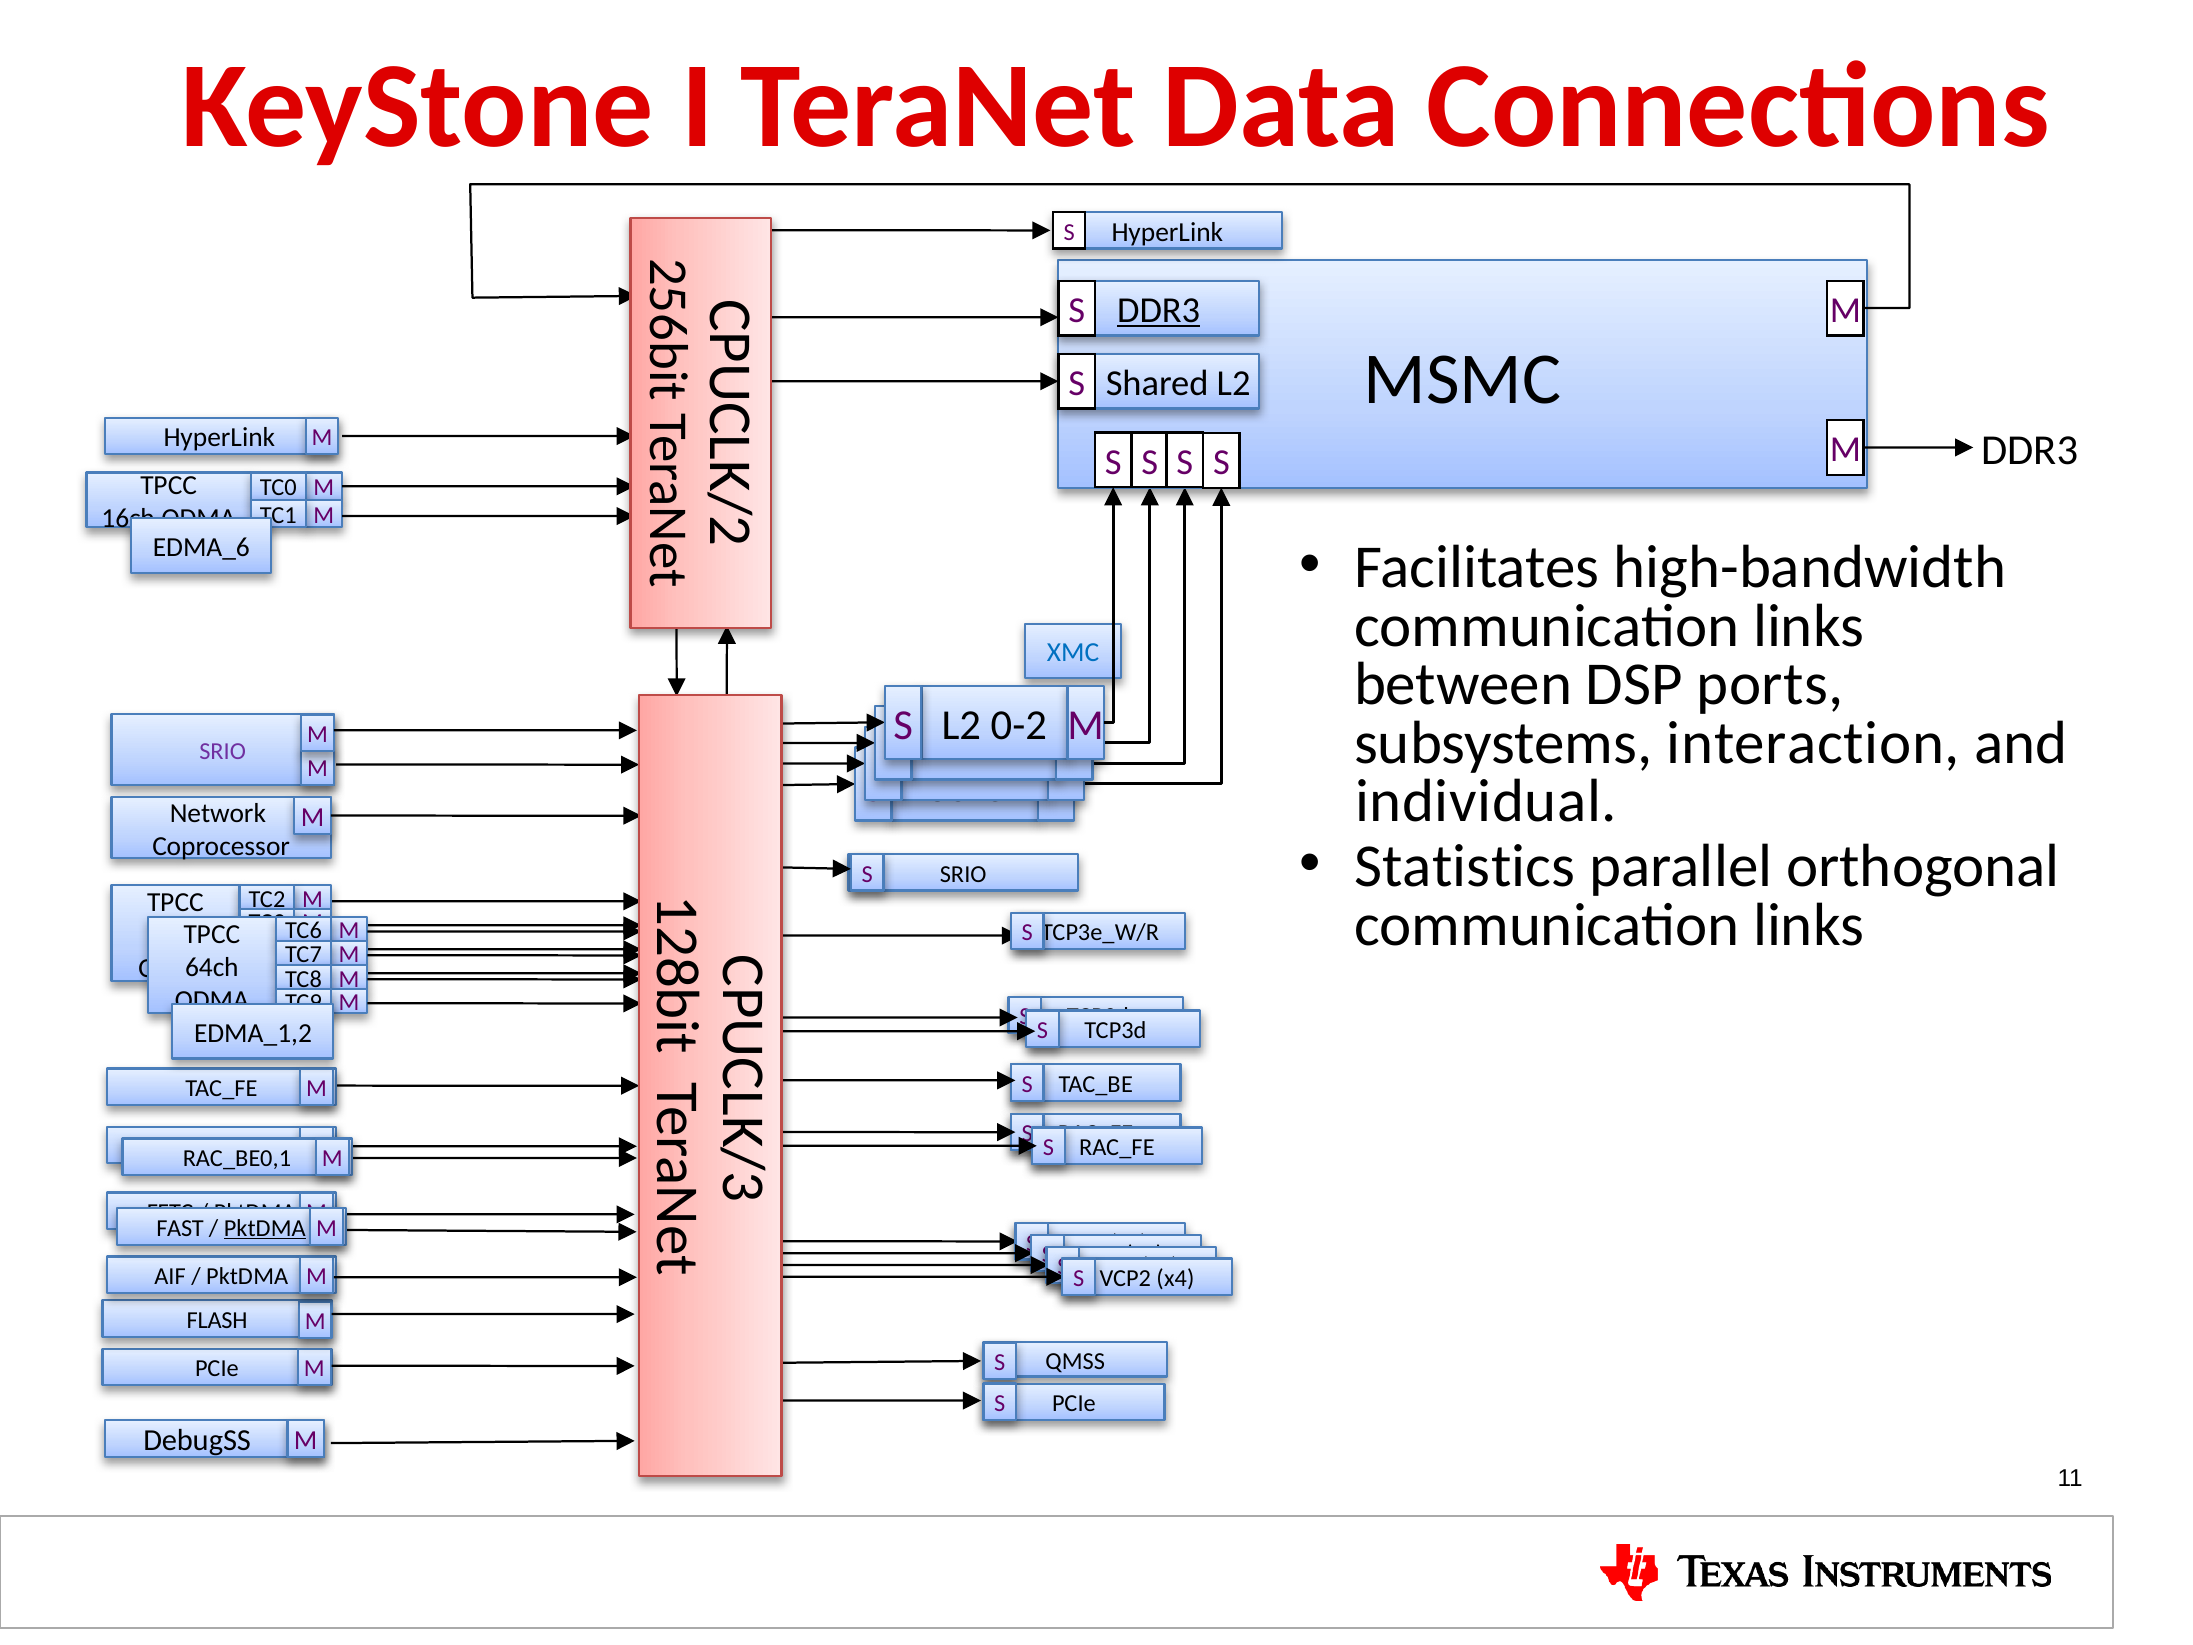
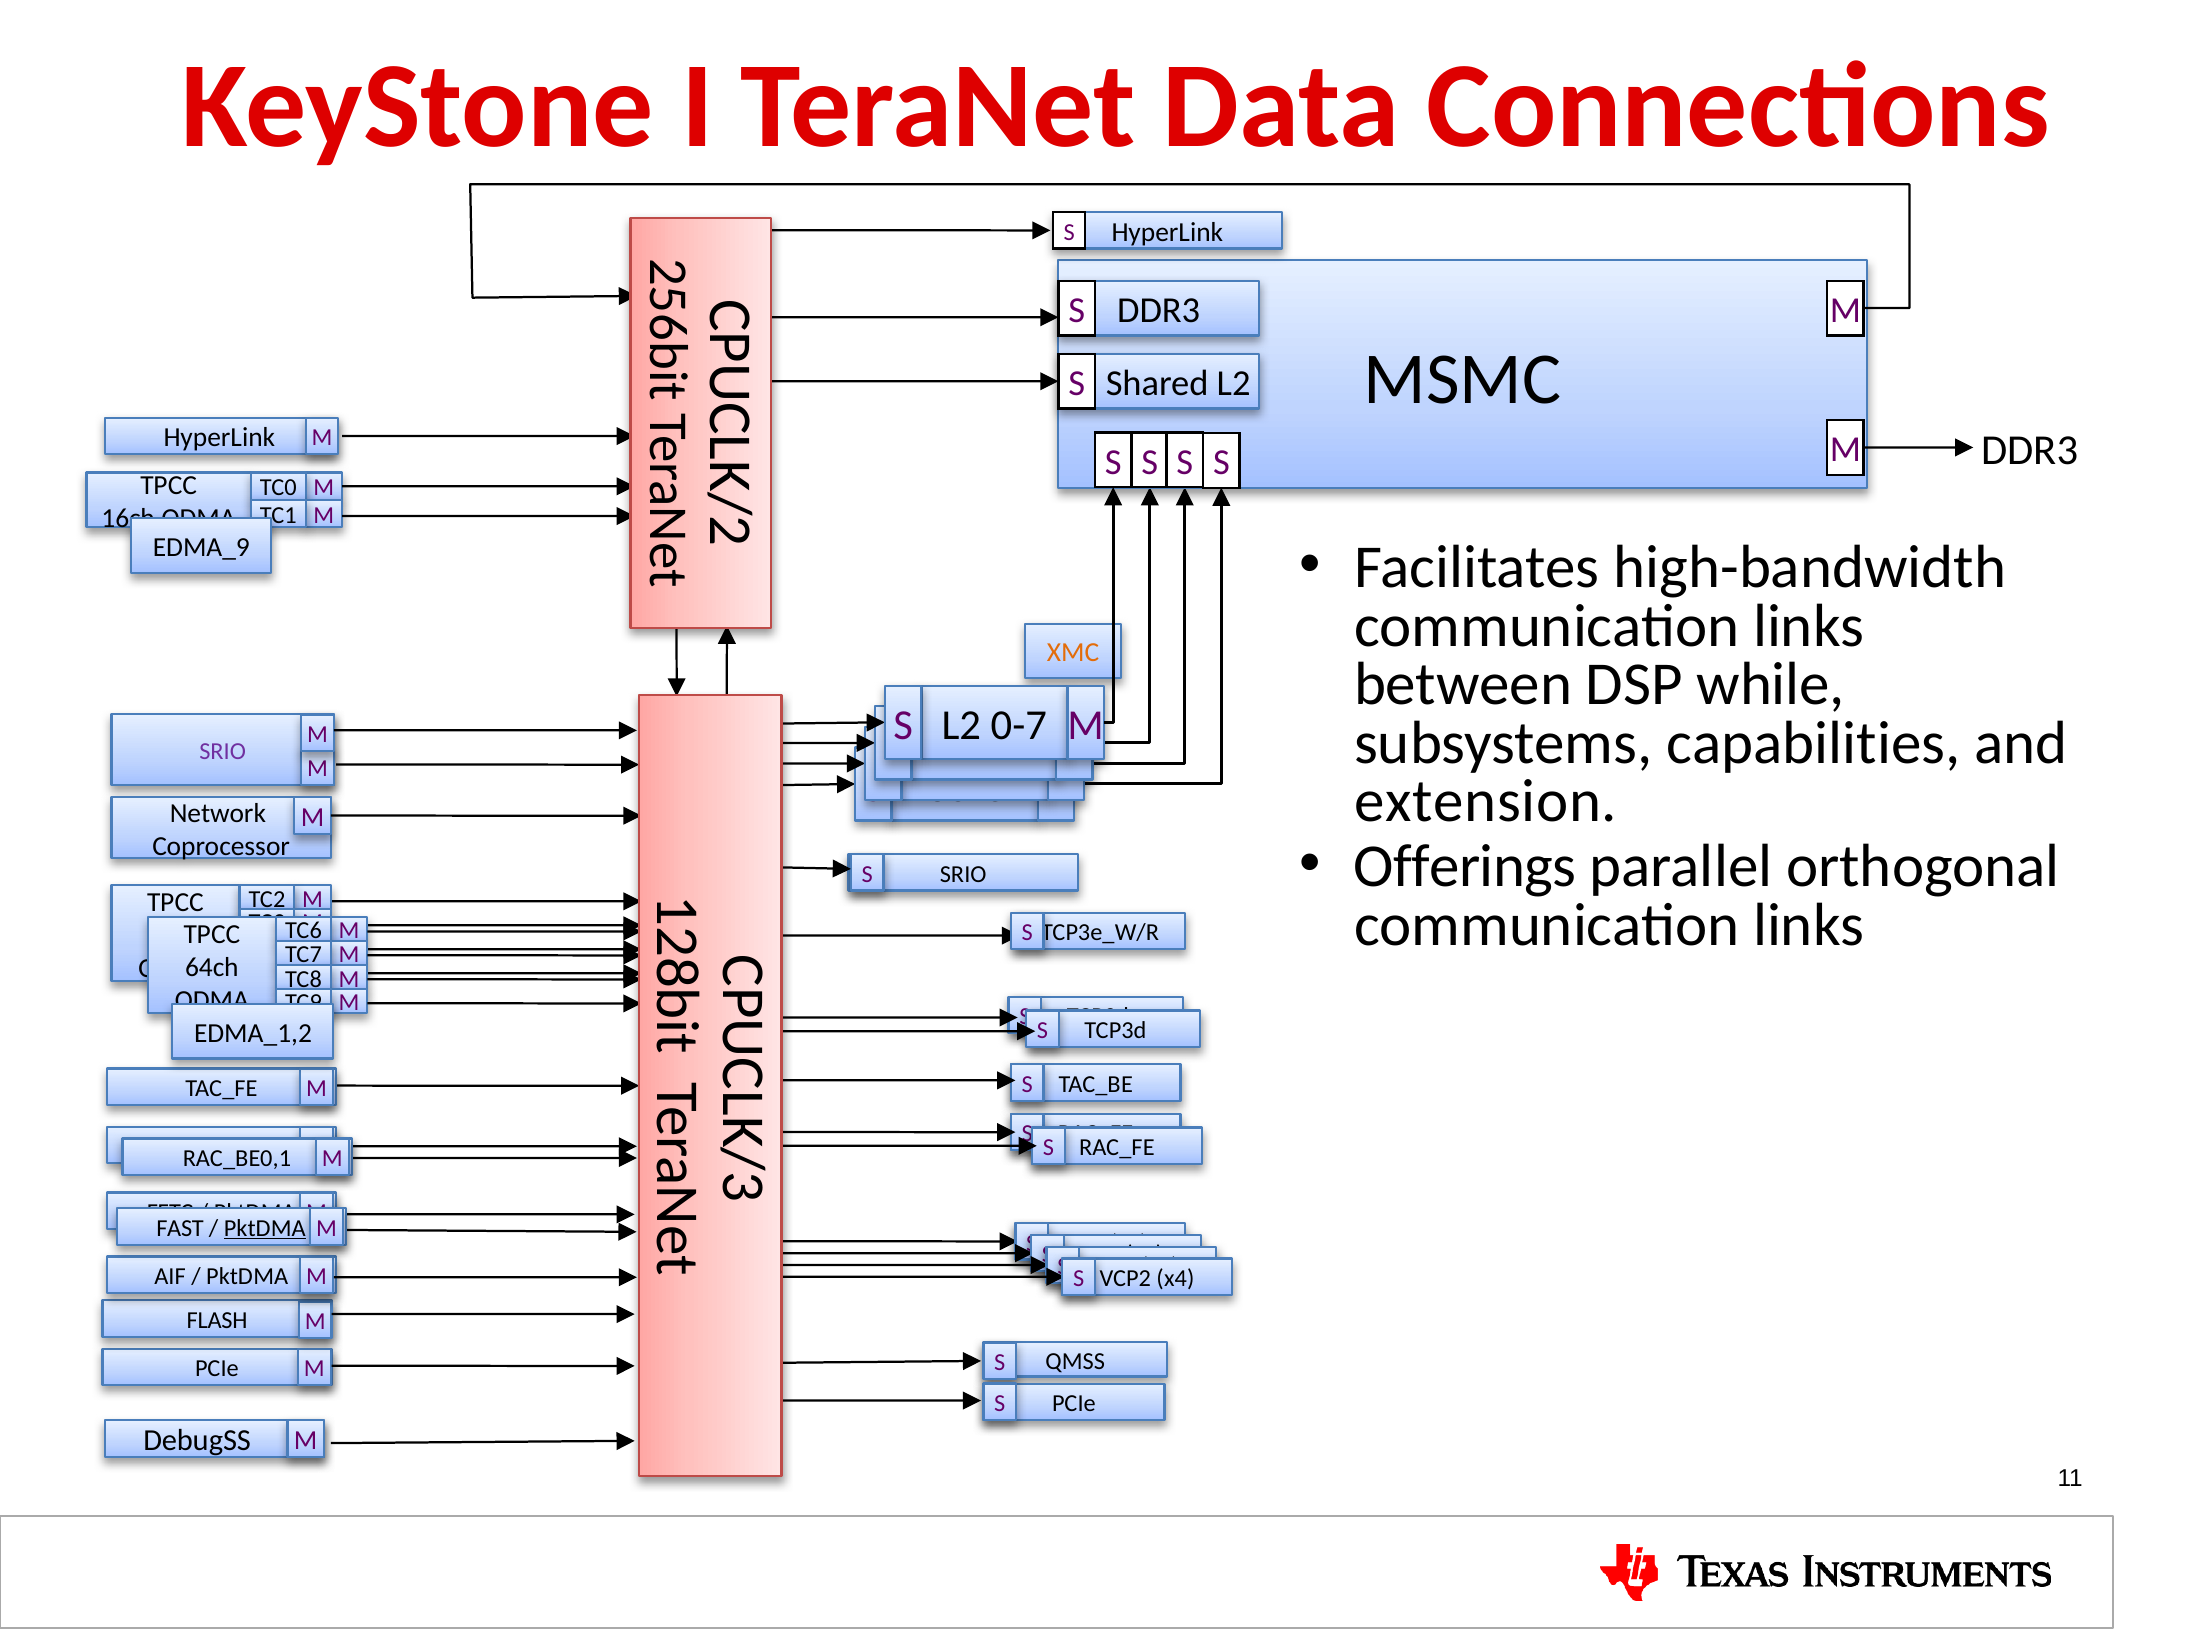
DDR3 underline: present -> none (1159, 311)
EDMA_6: EDMA_6 -> EDMA_9 (201, 547)
XMC colour: blue -> orange (1073, 653)
ports: ports -> while (1771, 684)
0-2: 0-2 -> 0-7 (1019, 725)
interaction: interaction -> capabilities (1814, 743)
individual: individual -> extension (1486, 802)
Statistics: Statistics -> Offerings (1465, 866)
